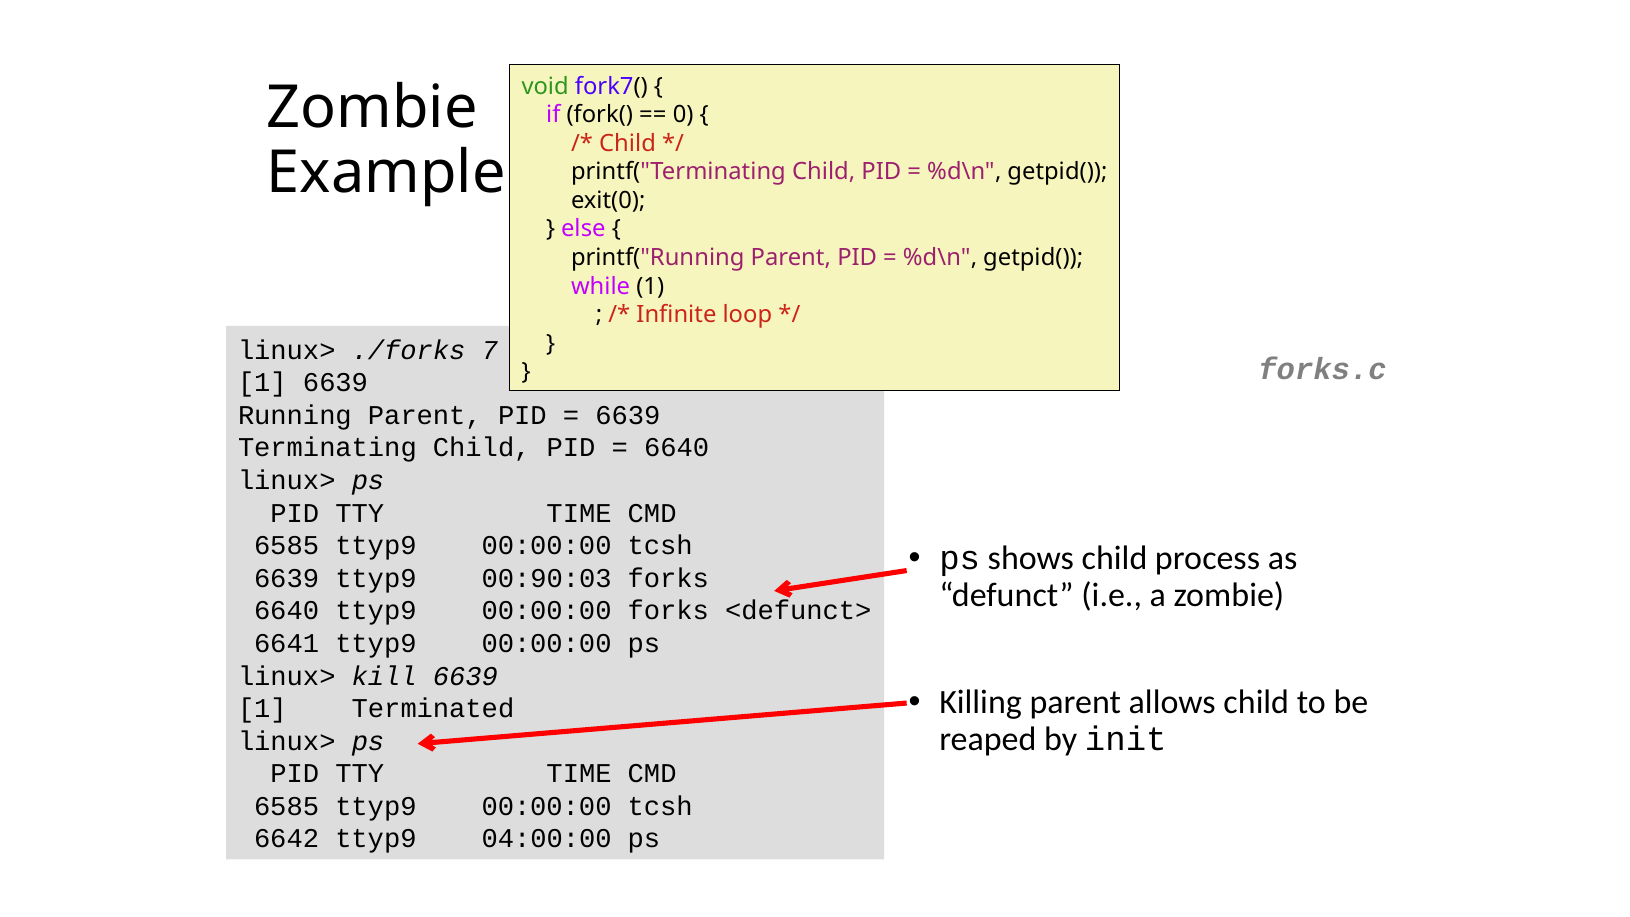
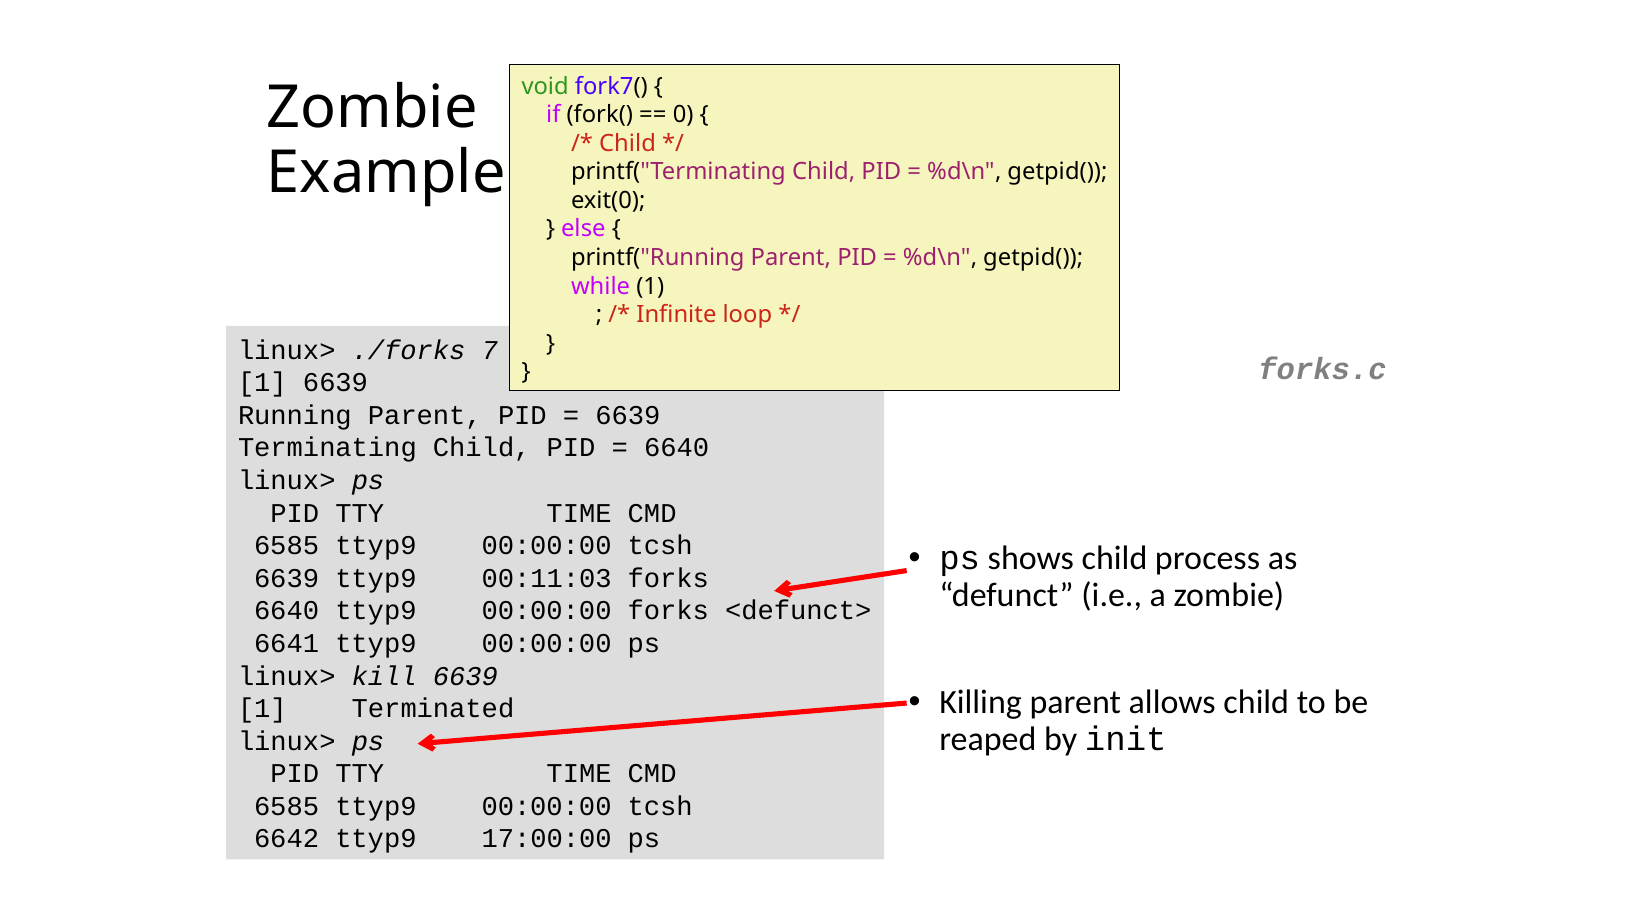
00:90:03: 00:90:03 -> 00:11:03 (547, 578)
04:00:00: 04:00:00 -> 17:00:00 (547, 839)
